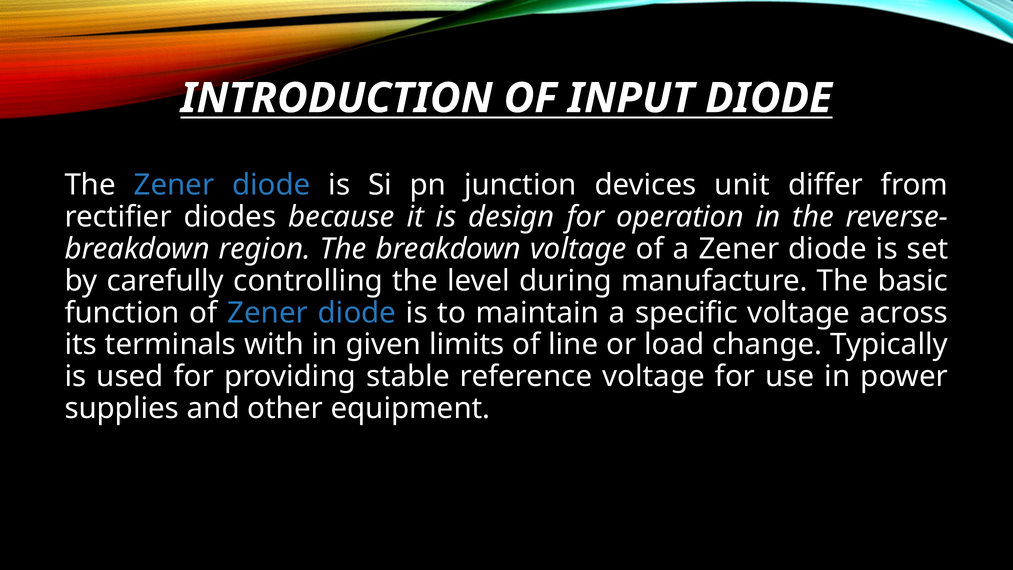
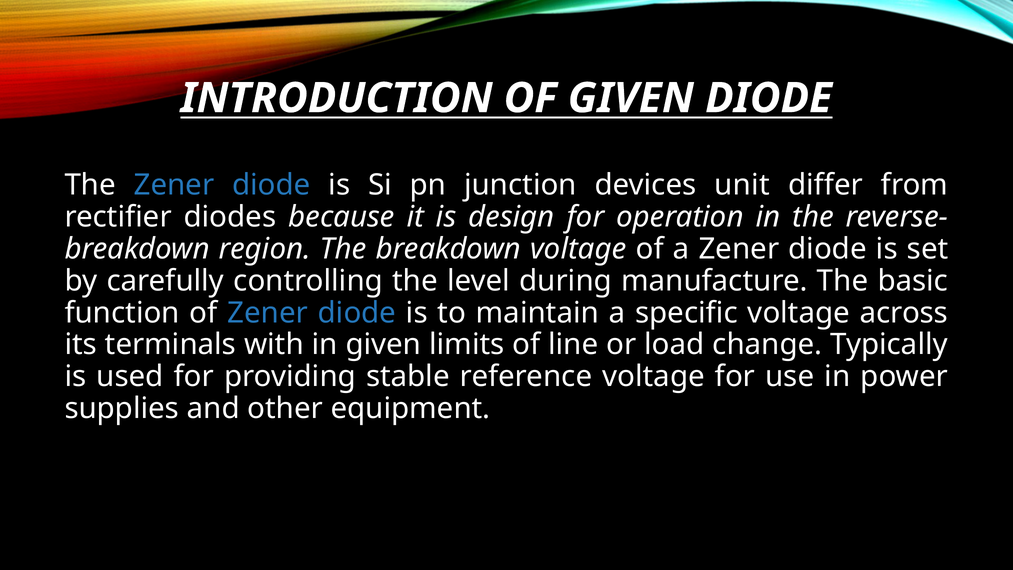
OF INPUT: INPUT -> GIVEN (631, 98)
